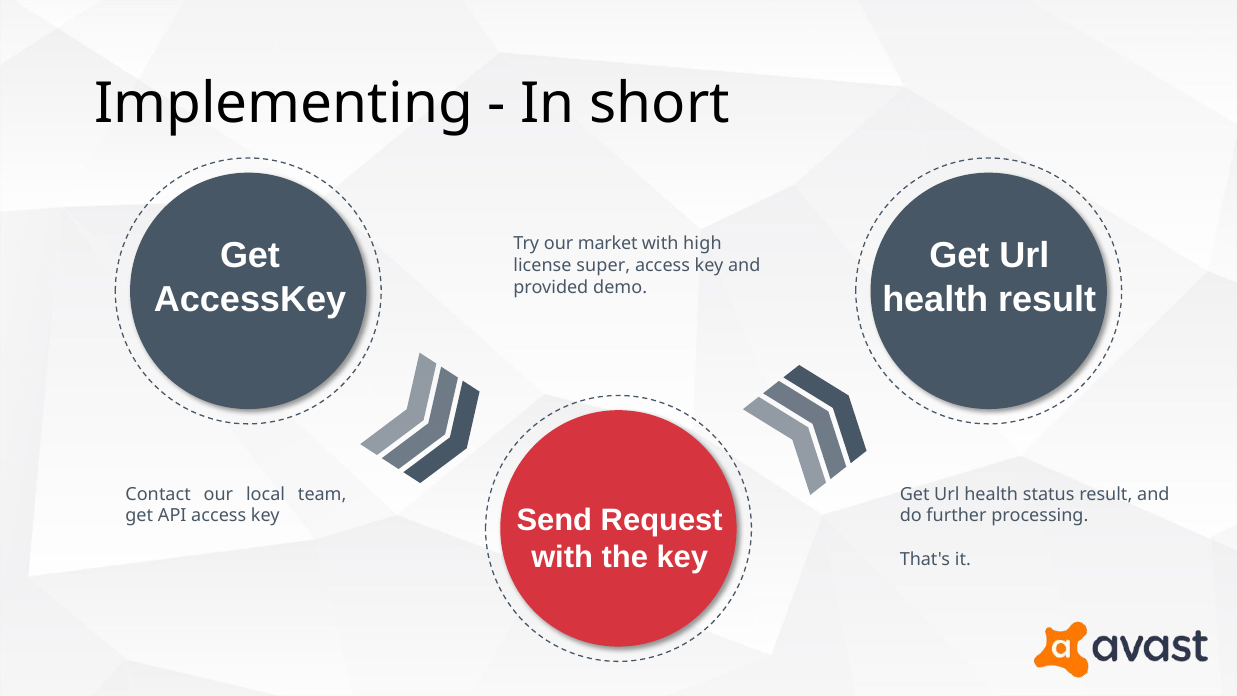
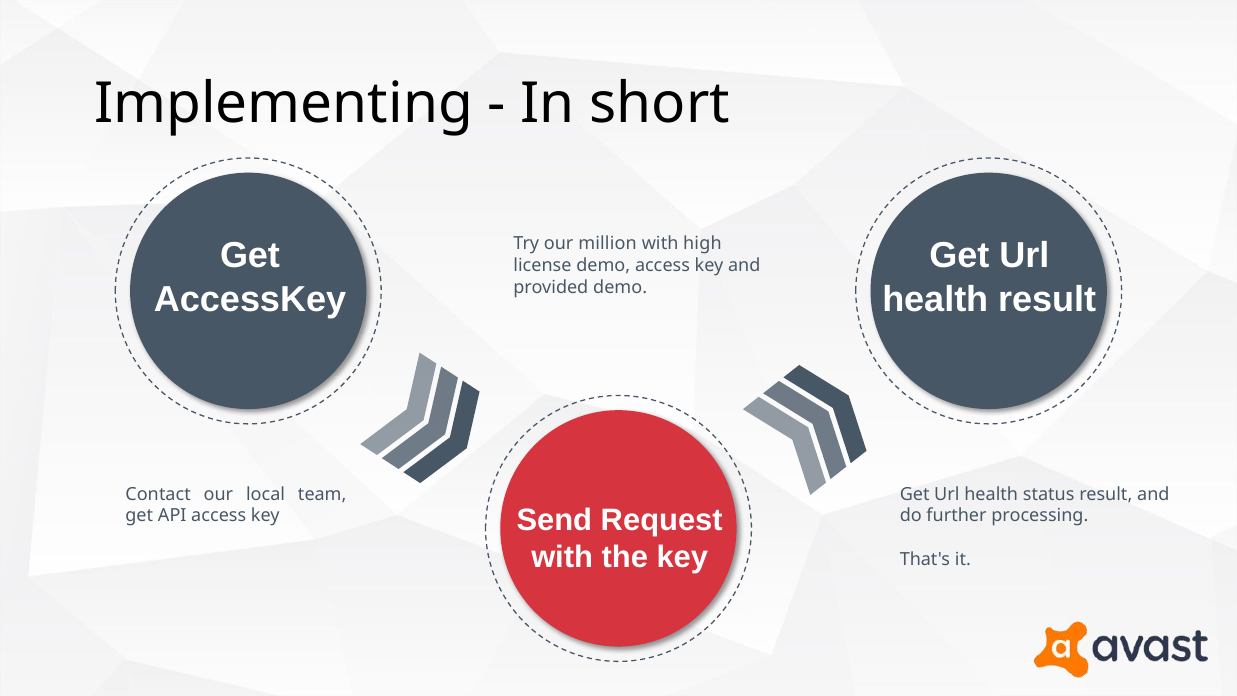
market: market -> million (608, 244)
license super: super -> demo (603, 266)
